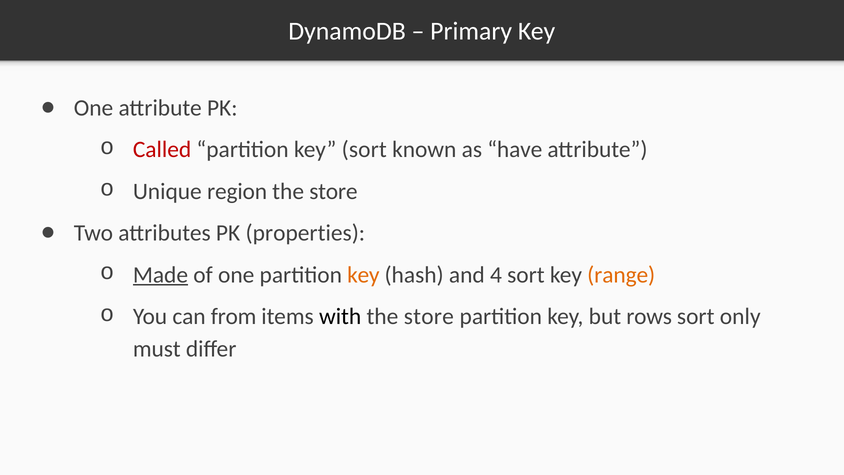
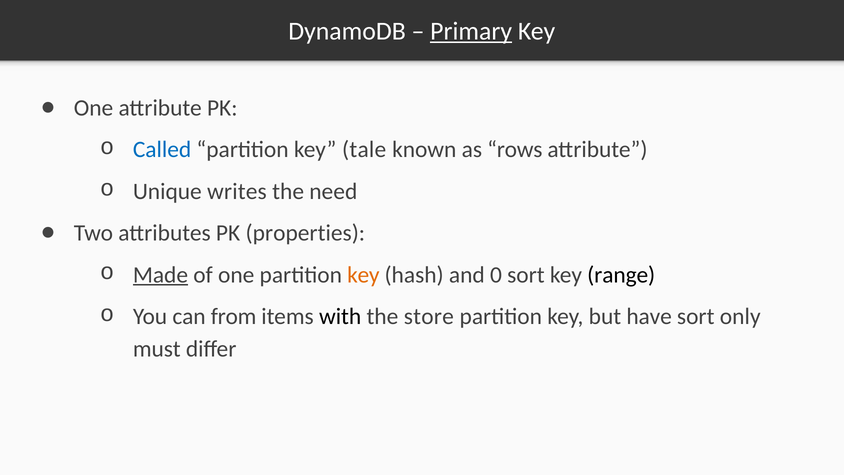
Primary underline: none -> present (471, 31)
Called colour: red -> blue (162, 149)
key sort: sort -> tale (364, 149)
have: have -> rows (515, 149)
region: region -> writes (237, 191)
store: store -> need (333, 191)
4: 4 -> 0 (496, 275)
range colour: orange -> black (621, 275)
rows: rows -> have (649, 316)
